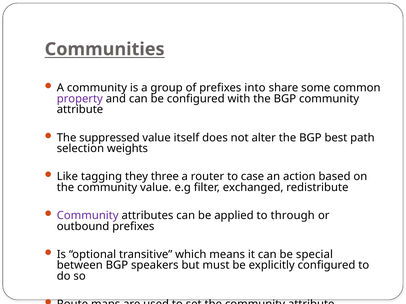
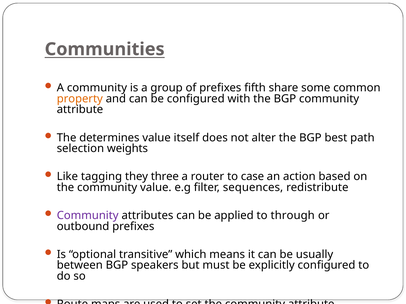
into: into -> fifth (255, 88)
property colour: purple -> orange (80, 99)
suppressed: suppressed -> determines (109, 138)
exchanged: exchanged -> sequences (253, 188)
special: special -> usually (315, 255)
